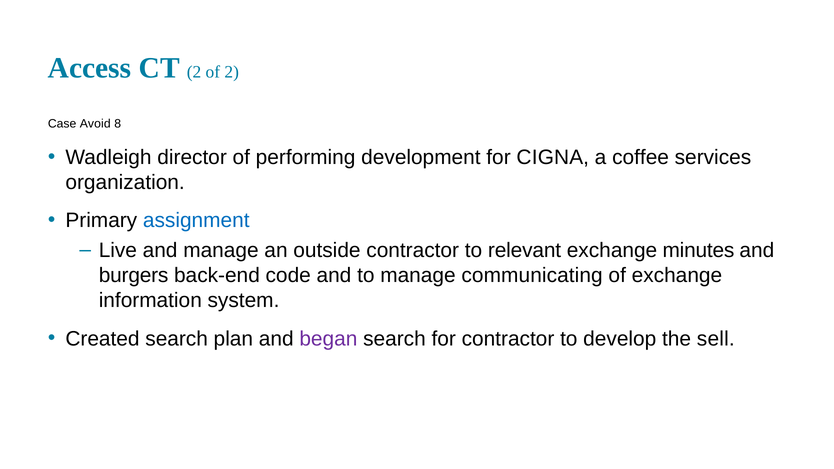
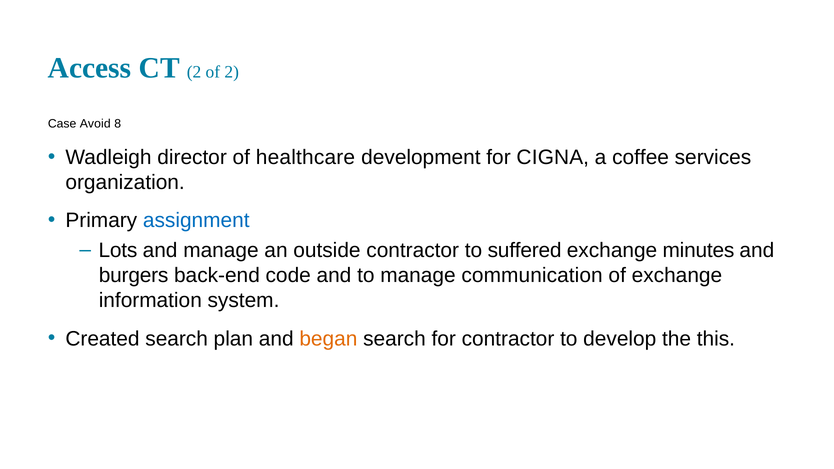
performing: performing -> healthcare (305, 157)
Live: Live -> Lots (118, 251)
relevant: relevant -> suffered (525, 251)
communicating: communicating -> communication (532, 276)
began colour: purple -> orange (328, 339)
sell: sell -> this (716, 339)
